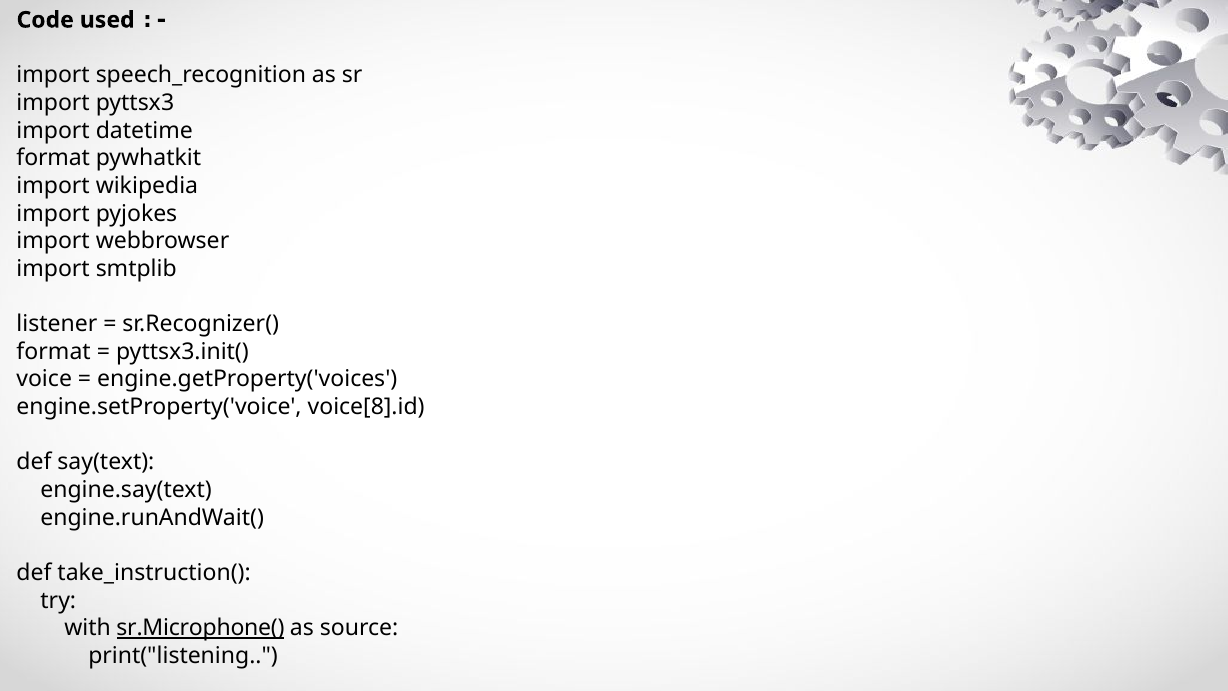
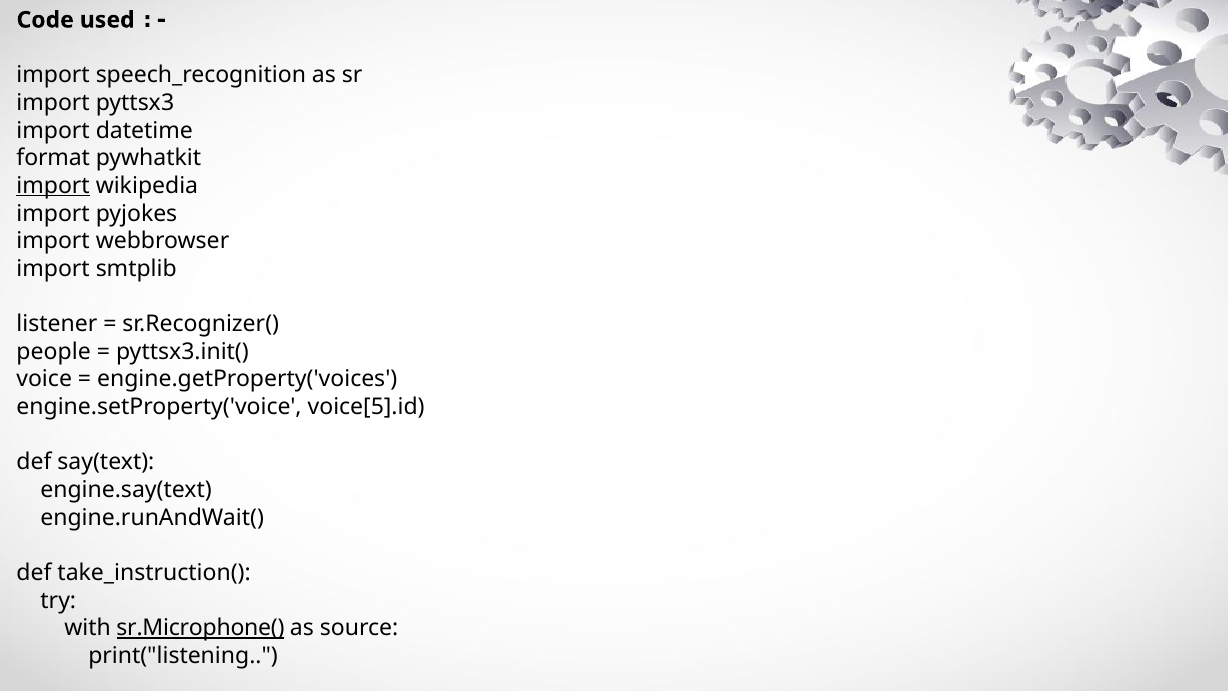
import underline: none -> present (53, 186)
format: format -> people (54, 352)
voice[8].id: voice[8].id -> voice[5].id (366, 407)
